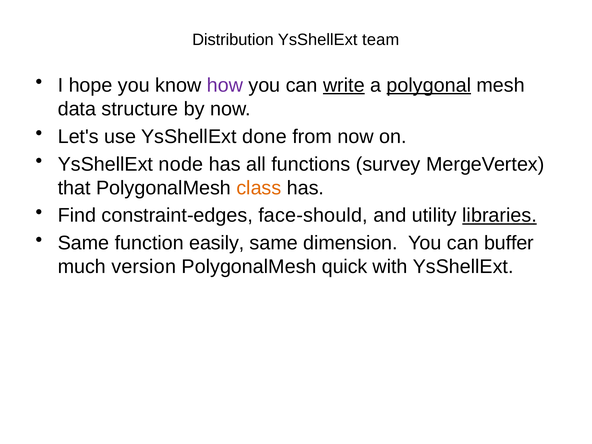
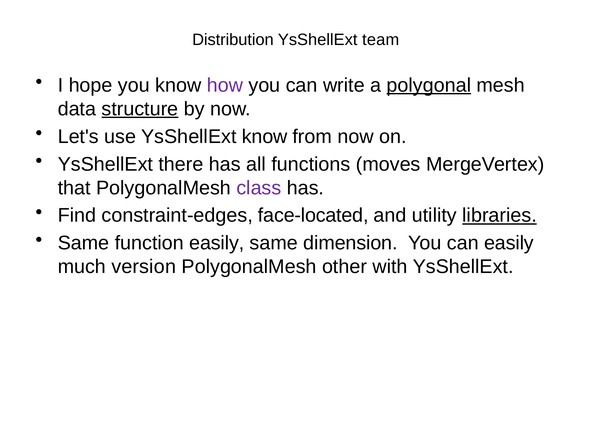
write underline: present -> none (344, 85)
structure underline: none -> present (140, 109)
YsShellExt done: done -> know (265, 137)
node: node -> there (181, 164)
survey: survey -> moves (388, 164)
class colour: orange -> purple (259, 188)
face-should: face-should -> face-located (313, 215)
can buffer: buffer -> easily (509, 243)
quick: quick -> other (344, 267)
